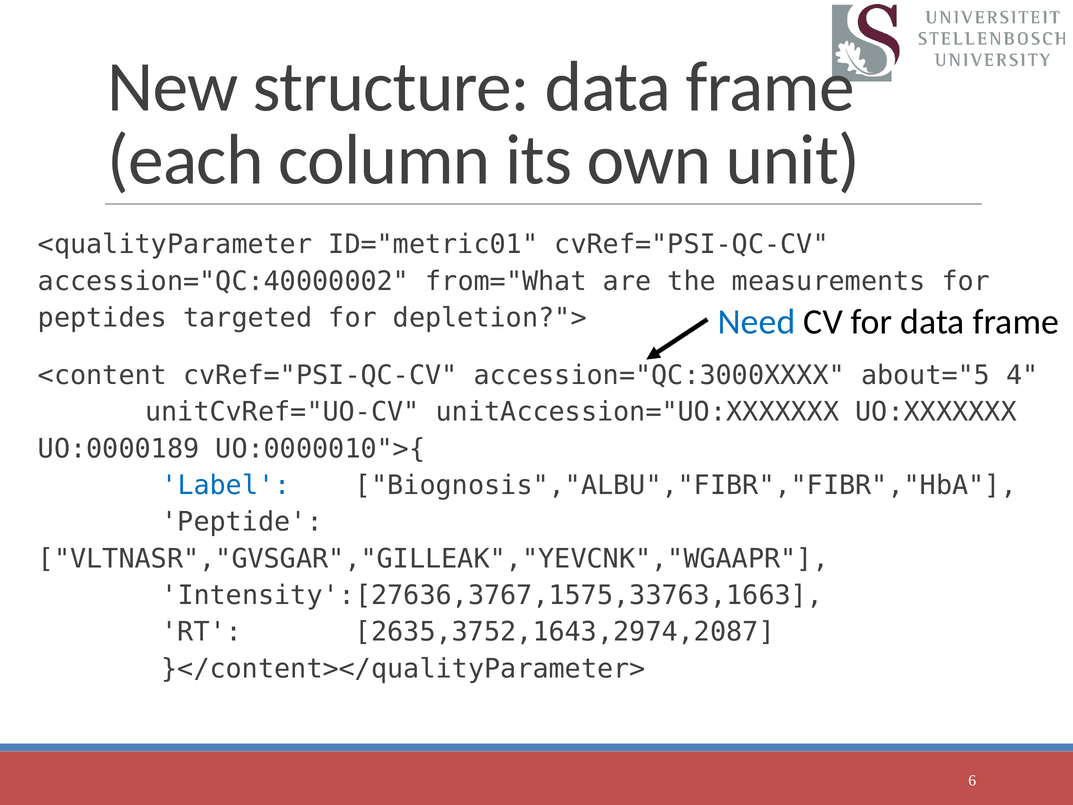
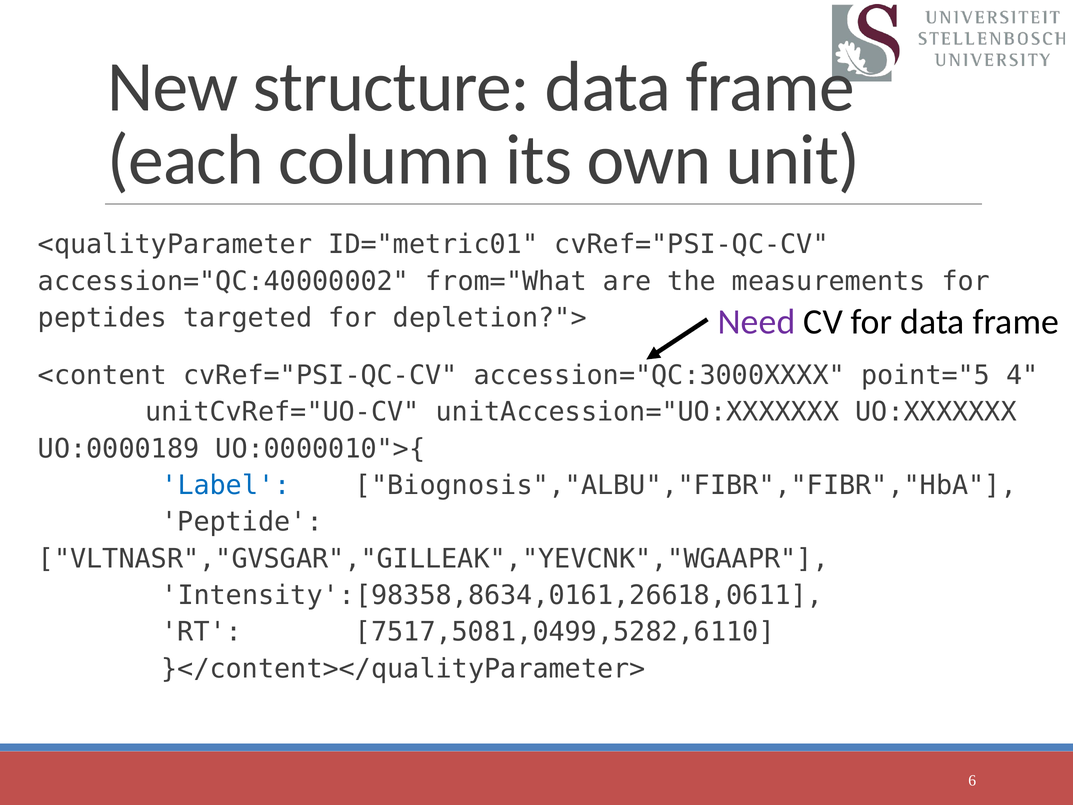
Need colour: blue -> purple (757, 322)
about="5: about="5 -> point="5 (926, 375)
Intensity':[27636,3767,1575,33763,1663: Intensity':[27636,3767,1575,33763,1663 -> Intensity':[98358,8634,0161,26618,0611 (492, 595)
2635,3752,1643,2974,2087: 2635,3752,1643,2974,2087 -> 7517,5081,0499,5282,6110 (565, 632)
